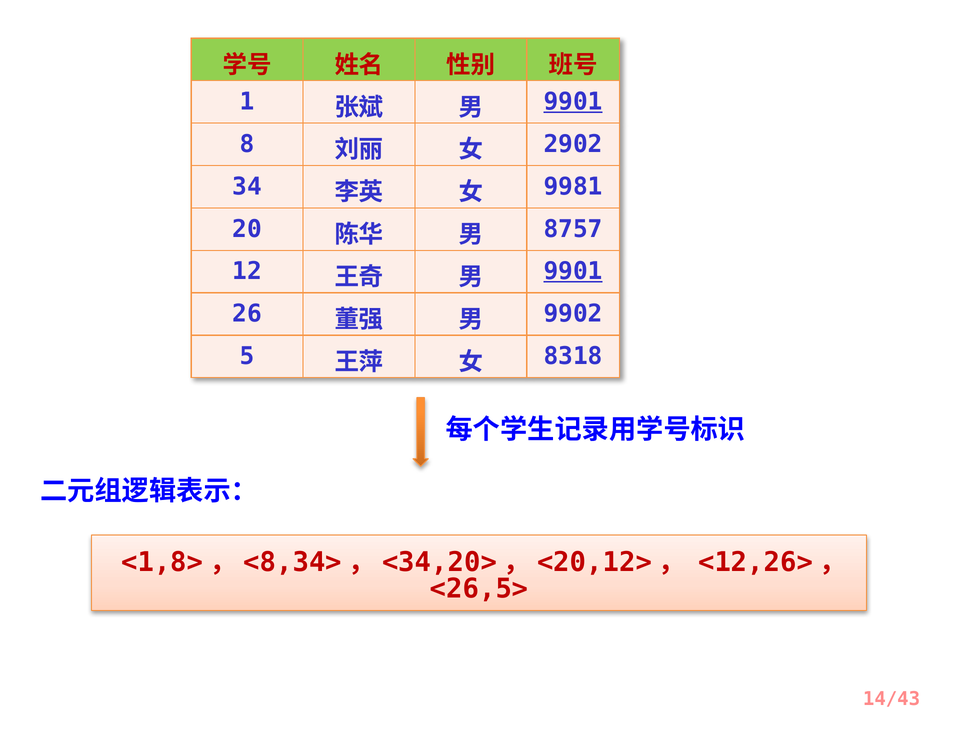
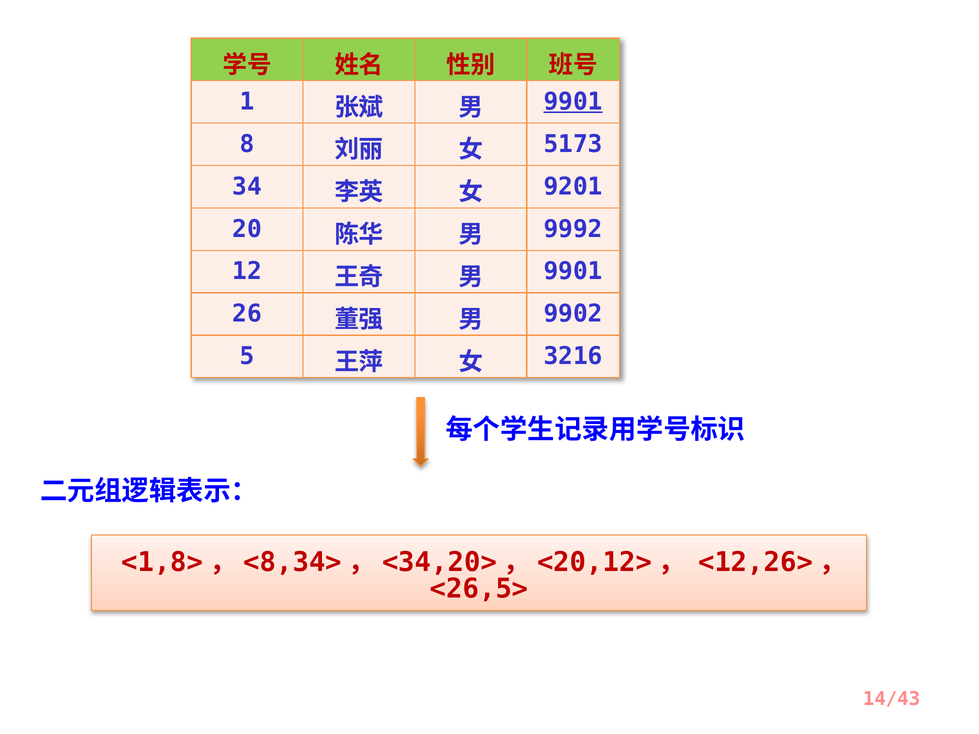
2902: 2902 -> 5173 (573, 144)
9981: 9981 -> 9201 (573, 187)
8757: 8757 -> 9992 (573, 229)
9901 underline: present -> none (573, 272)
8318: 8318 -> 3216 (573, 356)
